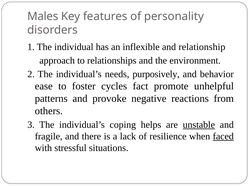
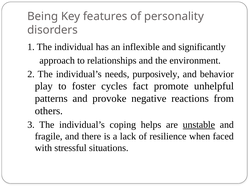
Males: Males -> Being (43, 16)
relationship: relationship -> significantly (202, 47)
ease: ease -> play (44, 86)
faced underline: present -> none (223, 137)
